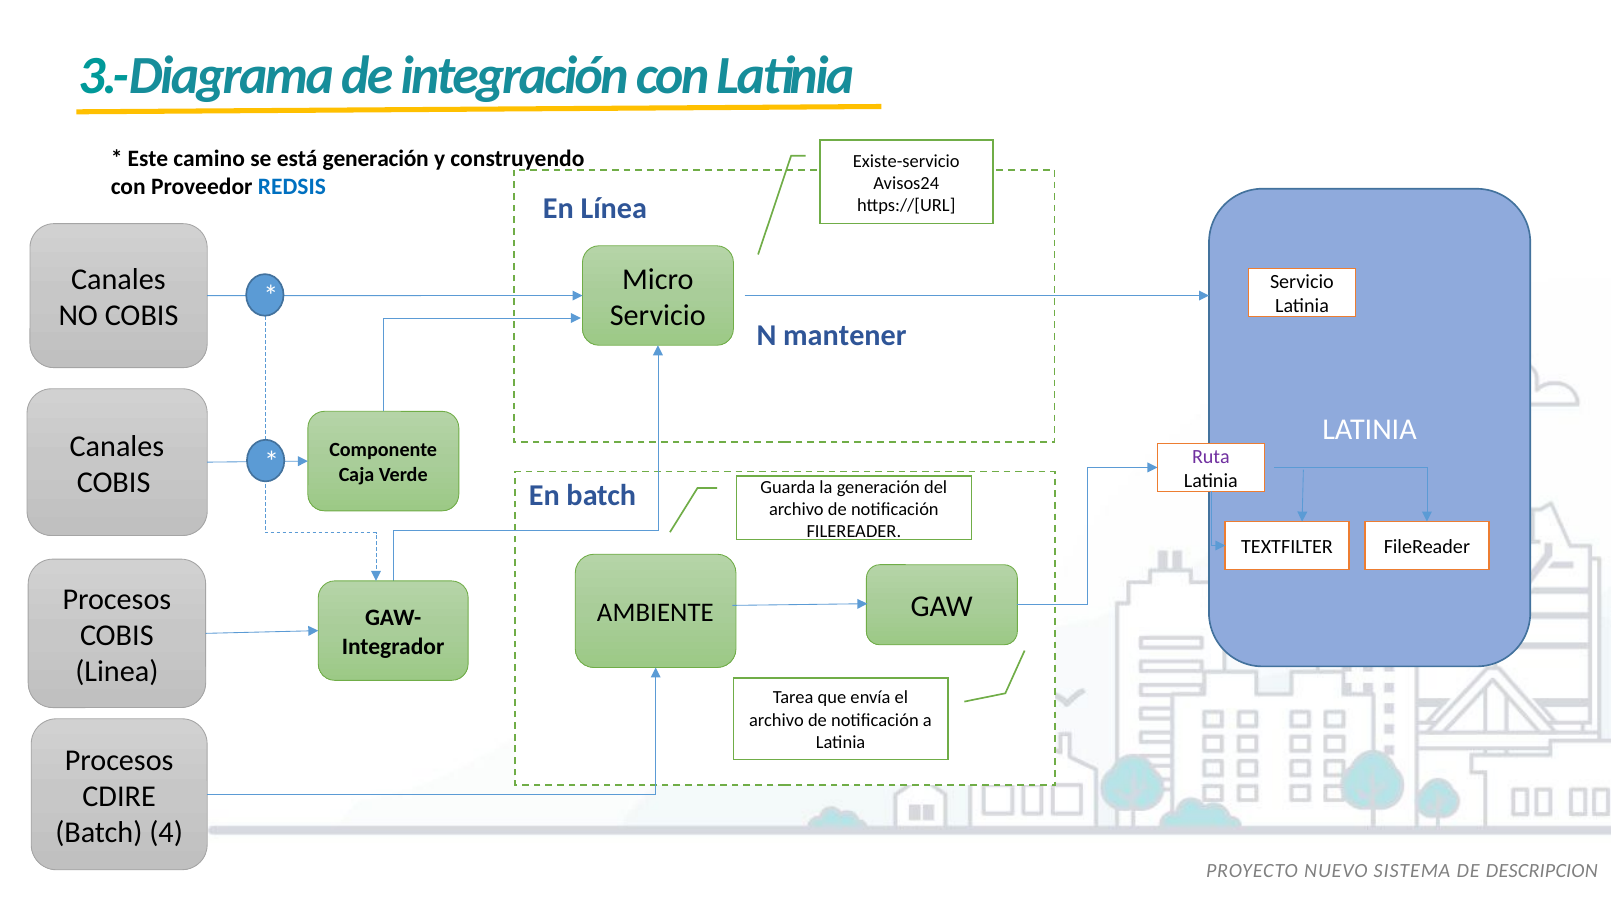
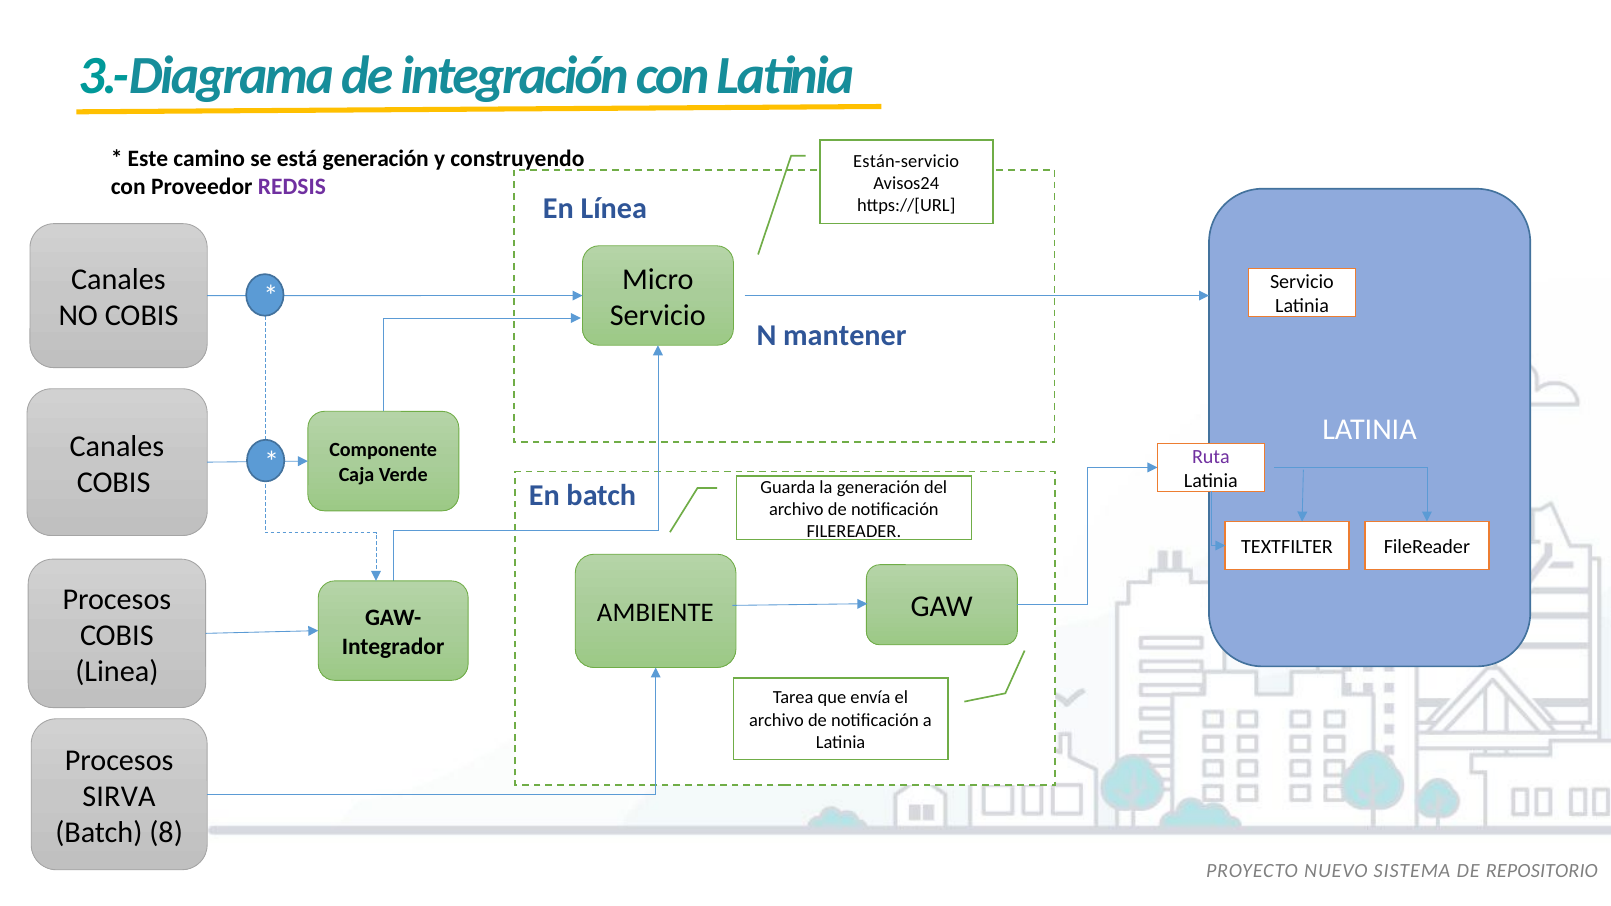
Existe-servicio: Existe-servicio -> Están-servicio (906, 161)
REDSIS colour: blue -> purple (292, 187)
CDIRE: CDIRE -> SIRVA (119, 797)
4: 4 -> 8 (166, 833)
DESCRIPCION: DESCRIPCION -> REPOSITORIO (1542, 871)
